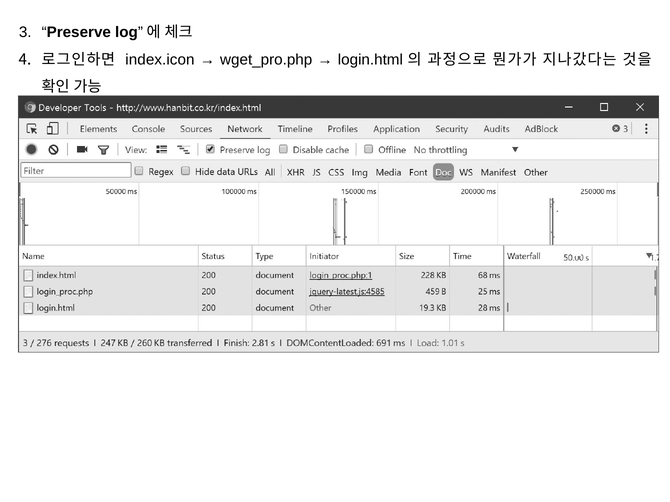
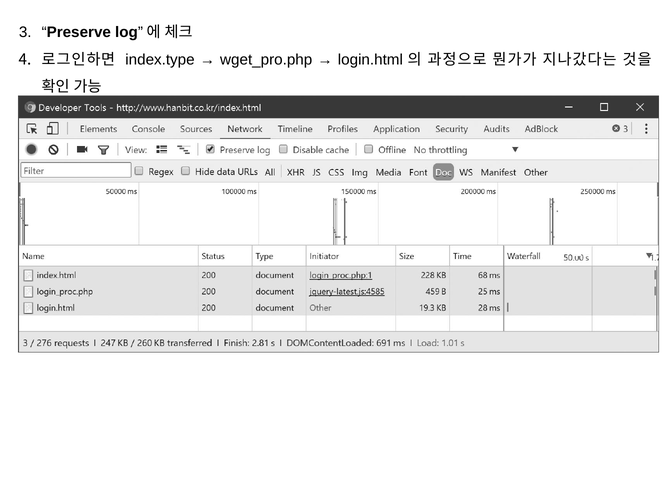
index.icon: index.icon -> index.type (160, 60)
